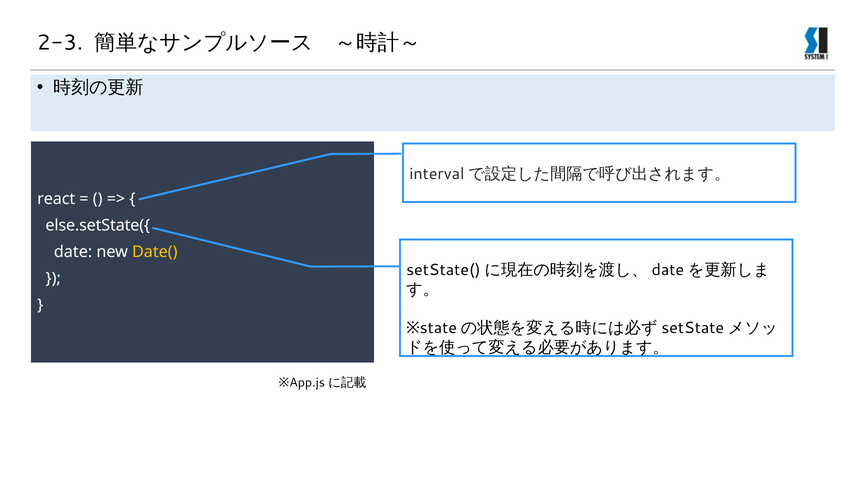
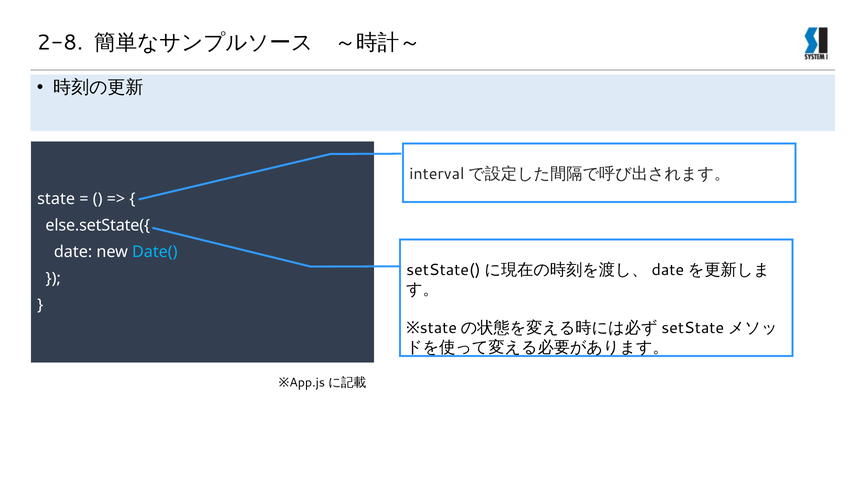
2-3: 2-3 -> 2-8 (60, 43)
react: react -> state (56, 199)
Date( colour: yellow -> light blue (155, 252)
